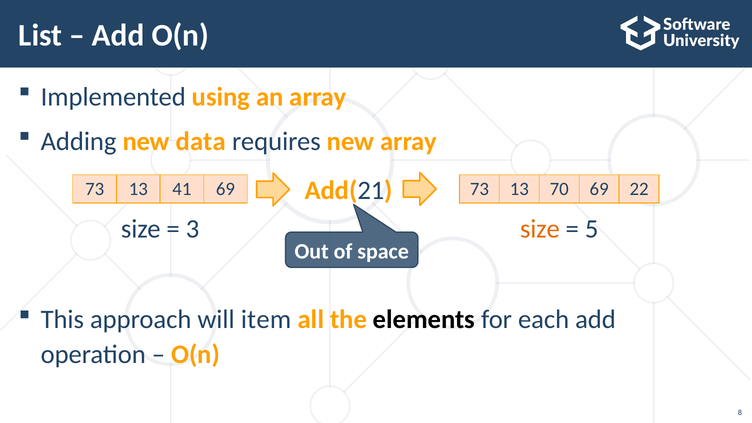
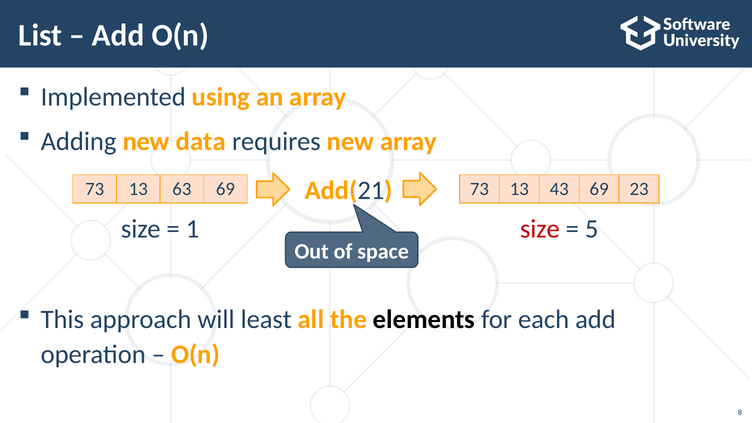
41: 41 -> 63 (182, 189)
70: 70 -> 43 (559, 189)
22: 22 -> 23 (639, 189)
3: 3 -> 1 (192, 229)
size colour: orange -> red (540, 229)
item: item -> least (266, 320)
